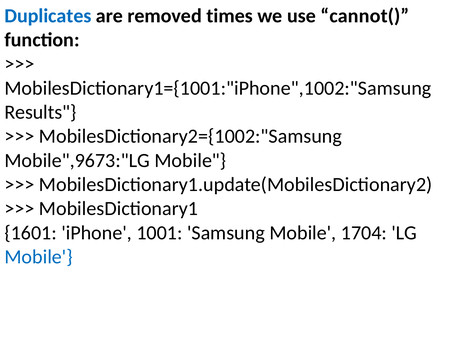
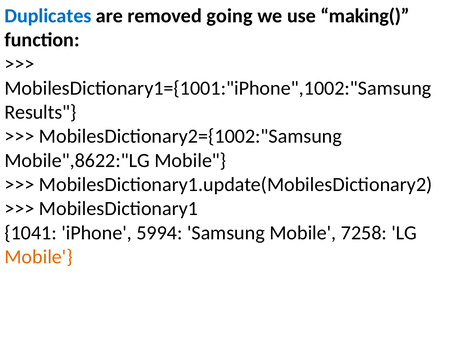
times: times -> going (230, 16)
cannot(: cannot( -> making( (365, 16)
Mobile",9673:"LG: Mobile",9673:"LG -> Mobile",8622:"LG (77, 160)
1601: 1601 -> 1041 (31, 233)
1001: 1001 -> 5994 (159, 233)
1704: 1704 -> 7258 (364, 233)
Mobile colour: blue -> orange (39, 257)
